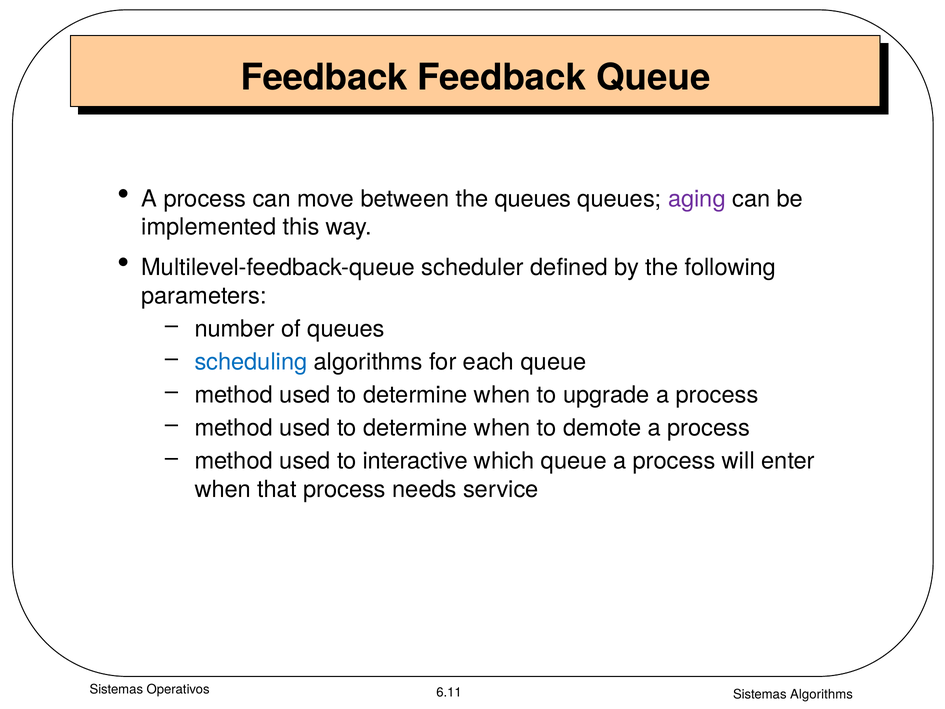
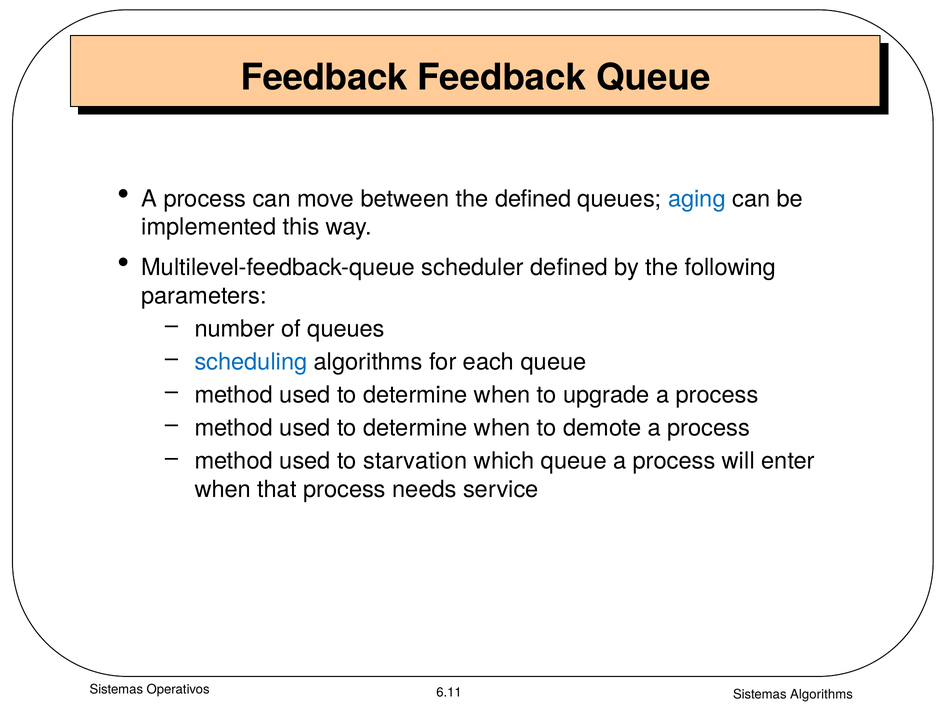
the queues: queues -> defined (533, 199)
aging colour: purple -> blue (697, 199)
interactive: interactive -> starvation (415, 461)
